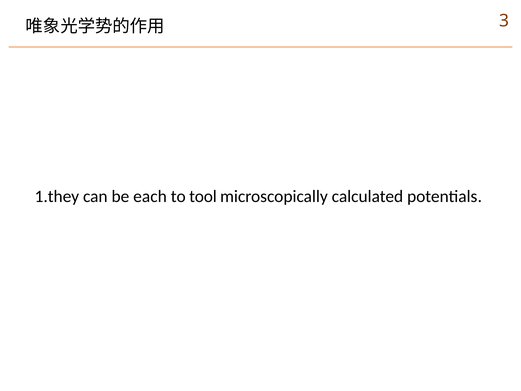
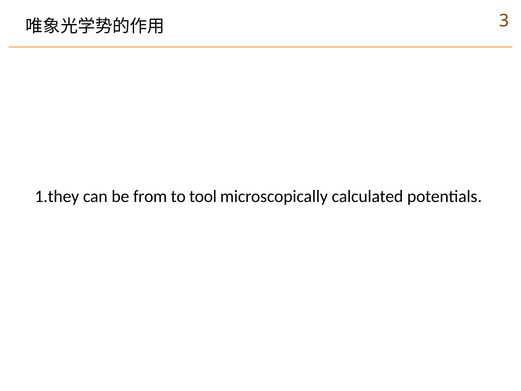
each: each -> from (150, 196)
